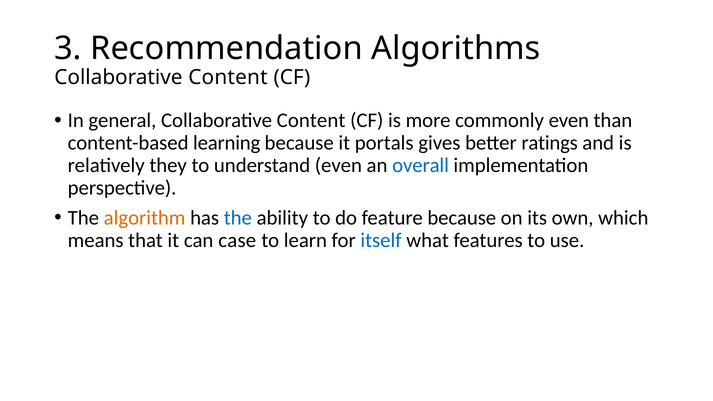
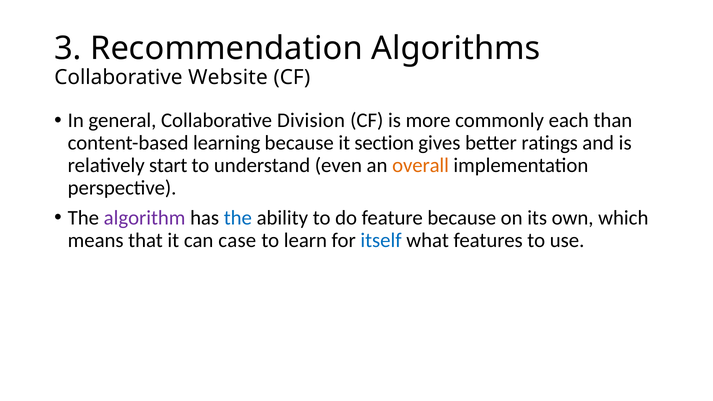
Content: Content -> Website (228, 78)
general Collaborative Content: Content -> Division (311, 121)
commonly even: even -> each (569, 121)
portals: portals -> section (384, 143)
they: they -> start (168, 165)
overall colour: blue -> orange (421, 165)
algorithm colour: orange -> purple (145, 218)
